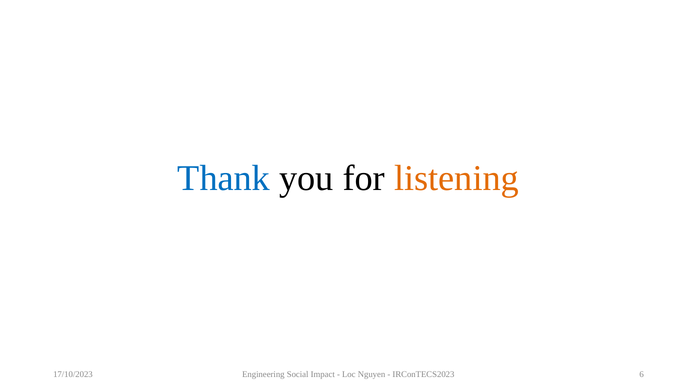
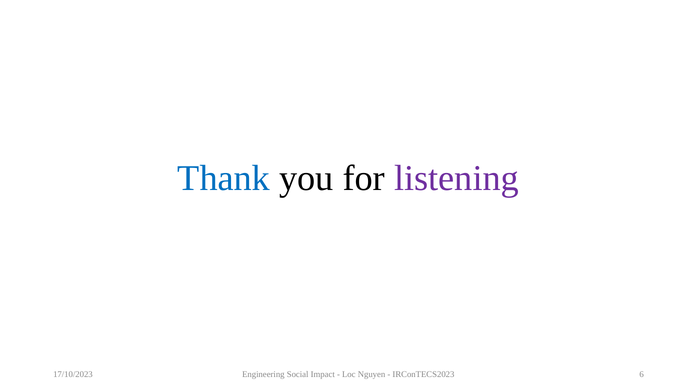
listening colour: orange -> purple (456, 179)
